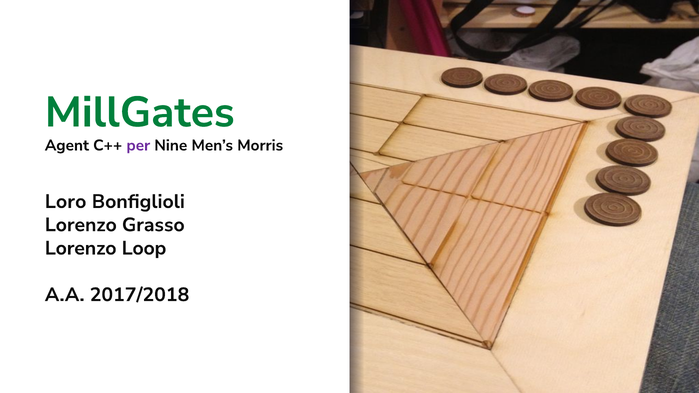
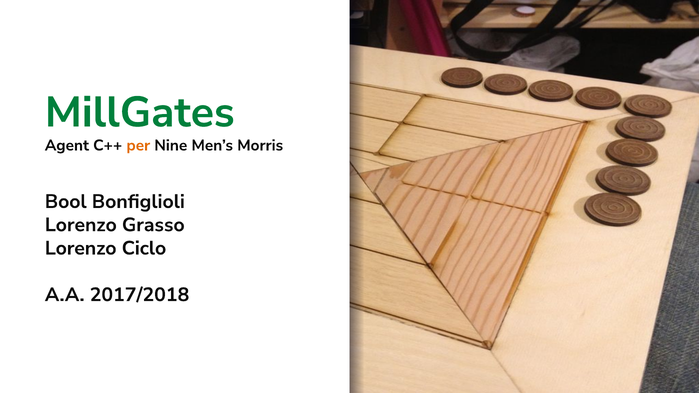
per colour: purple -> orange (138, 145)
Loro: Loro -> Bool (66, 202)
Loop: Loop -> Ciclo (144, 248)
